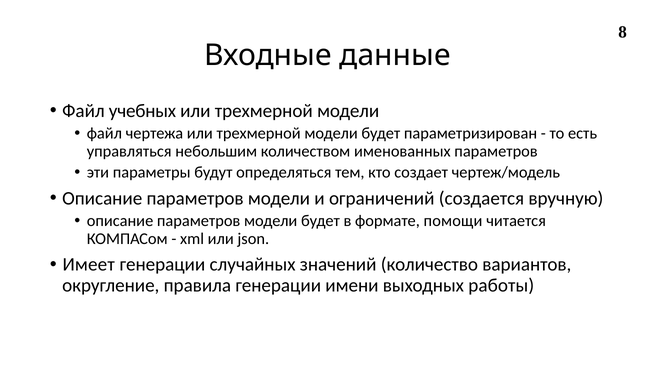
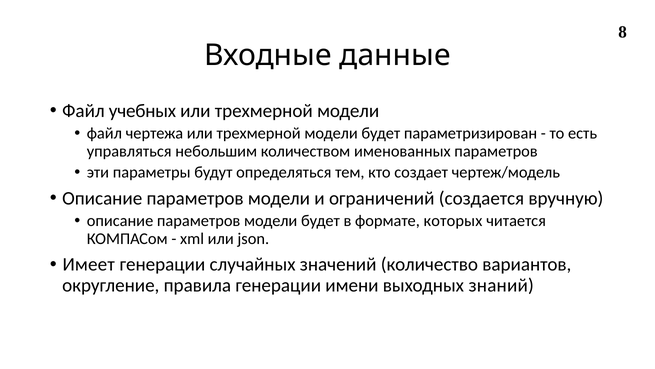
помощи: помощи -> которых (453, 221)
работы: работы -> знаний (501, 285)
